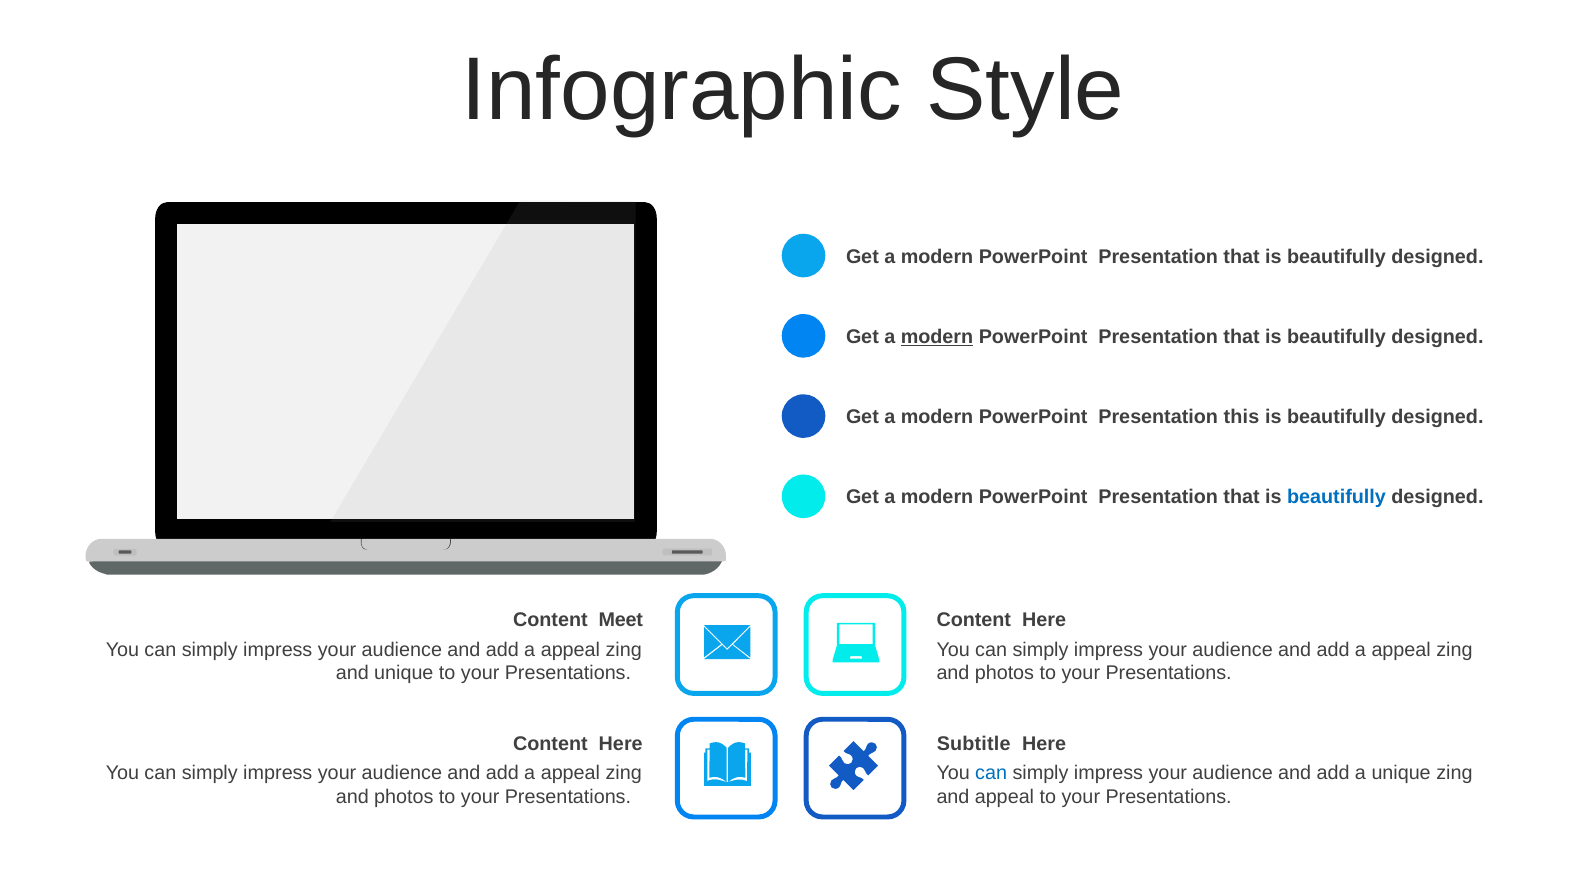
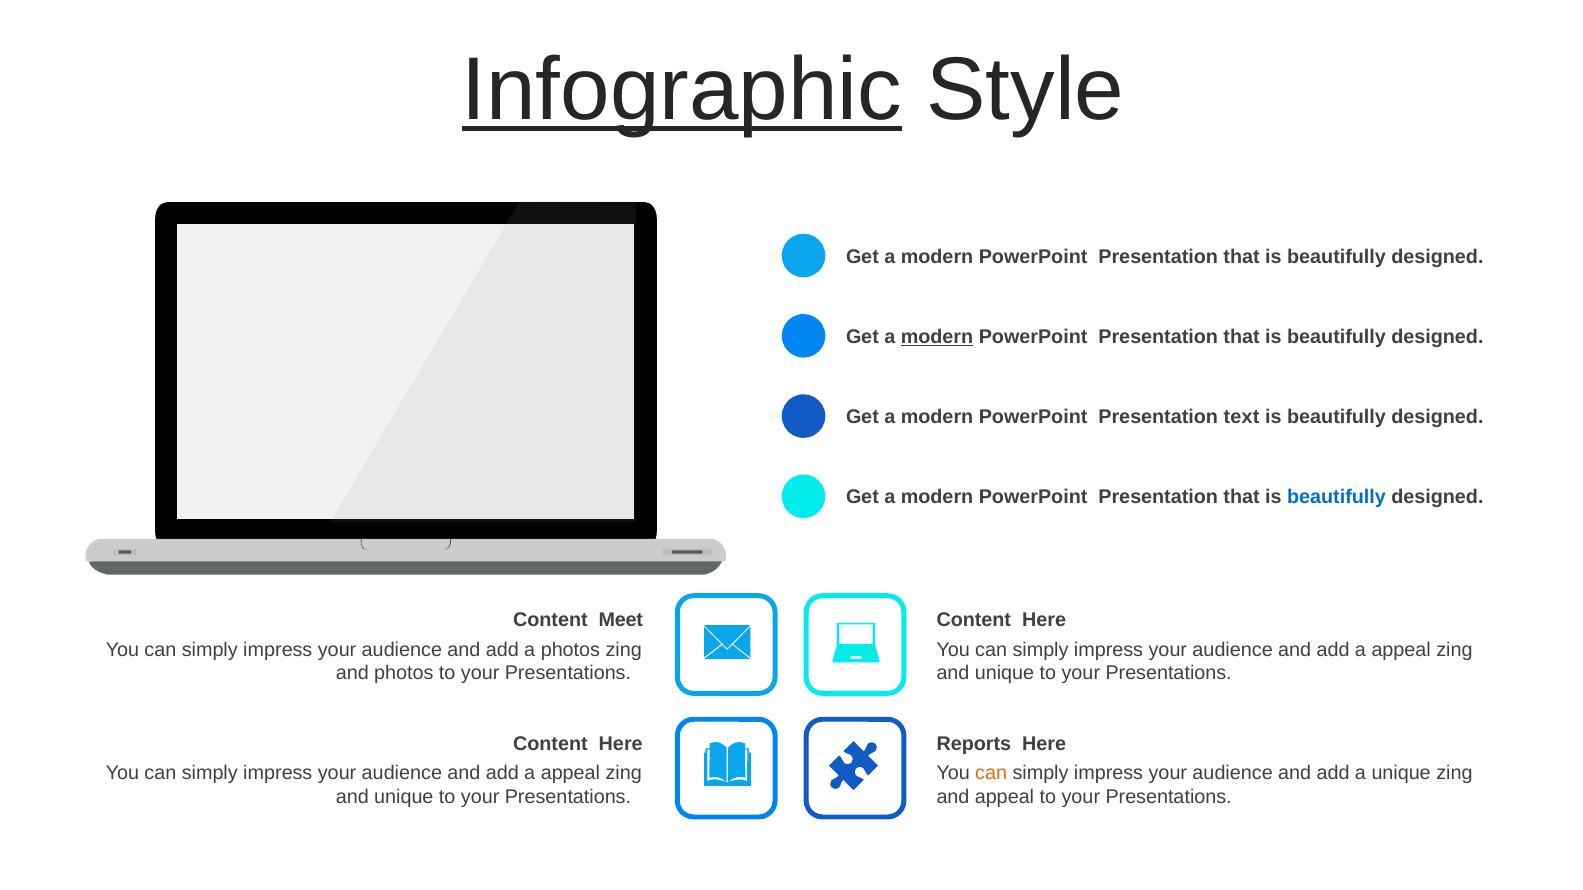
Infographic underline: none -> present (682, 91)
this: this -> text (1241, 417)
appeal: appeal -> photos (570, 650)
and unique: unique -> photos (404, 674)
photos: photos -> unique (1004, 674)
Subtitle: Subtitle -> Reports (974, 744)
can colour: blue -> orange (991, 774)
photos: photos -> unique (404, 797)
